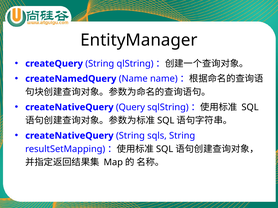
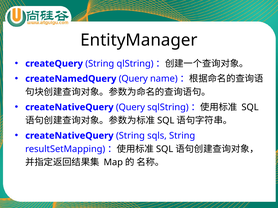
createNamedQuery Name: Name -> Query (133, 79)
